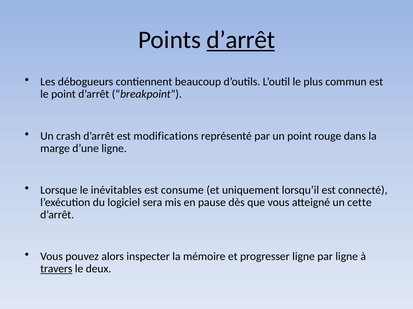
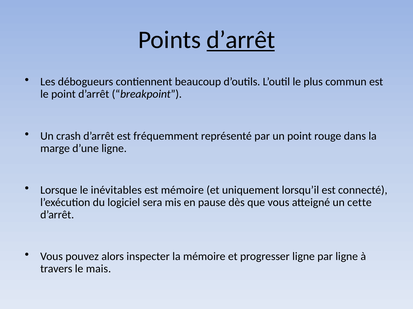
modifications: modifications -> fréquemment (166, 136)
est consume: consume -> mémoire (182, 191)
travers underline: present -> none (56, 270)
deux: deux -> mais (99, 270)
